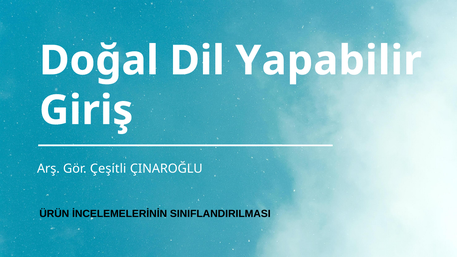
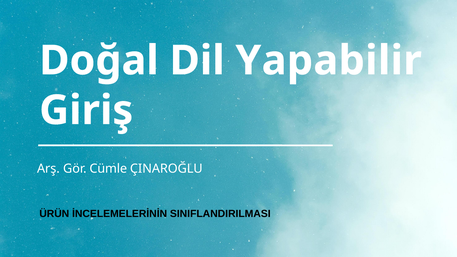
Çeşitli: Çeşitli -> Cümle (108, 169)
